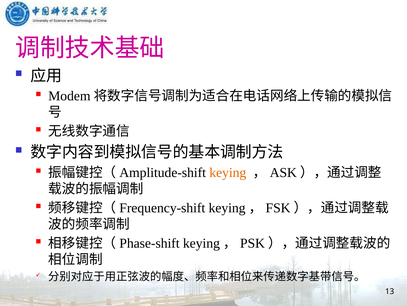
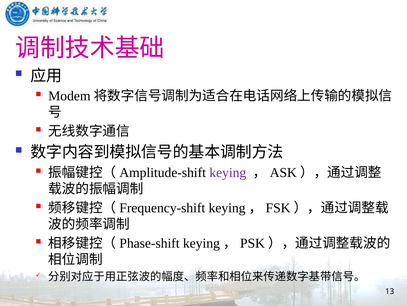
keying colour: orange -> purple (228, 172)
